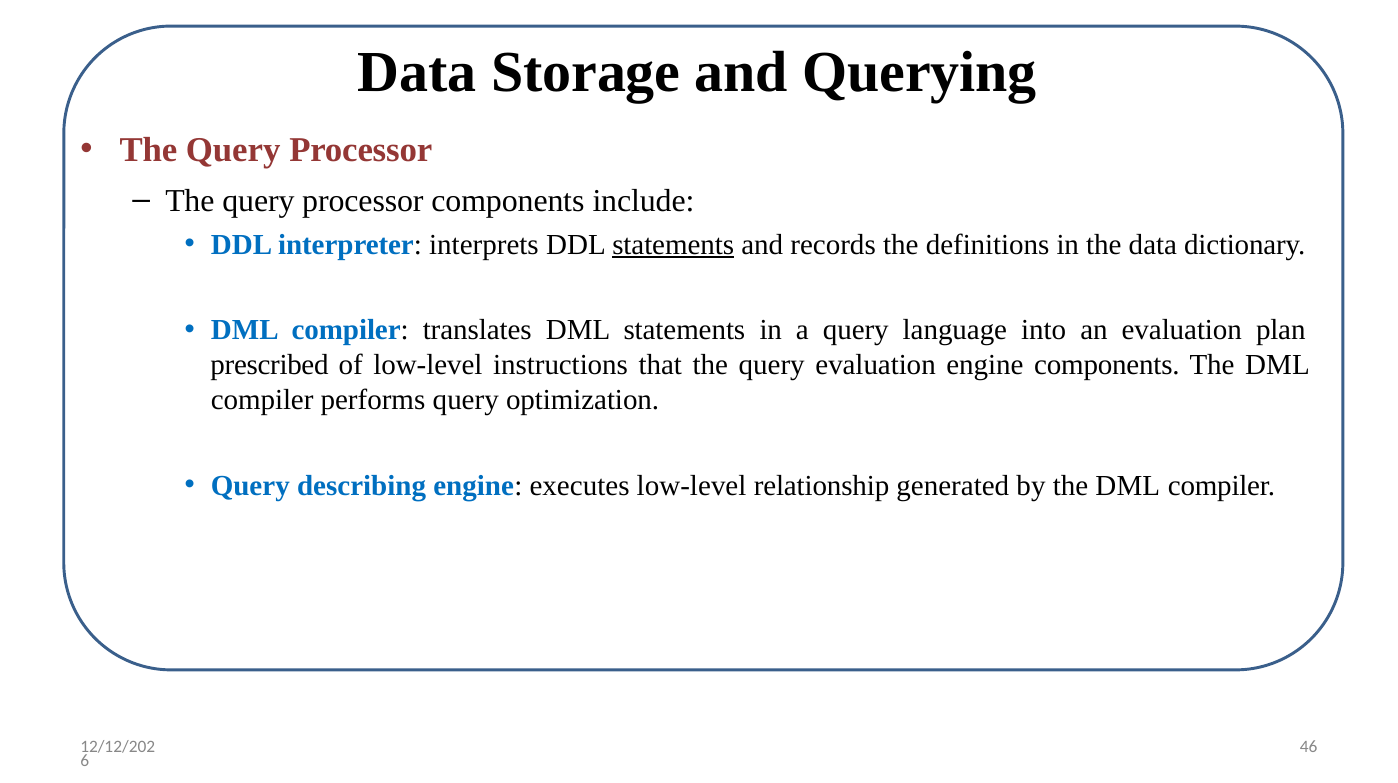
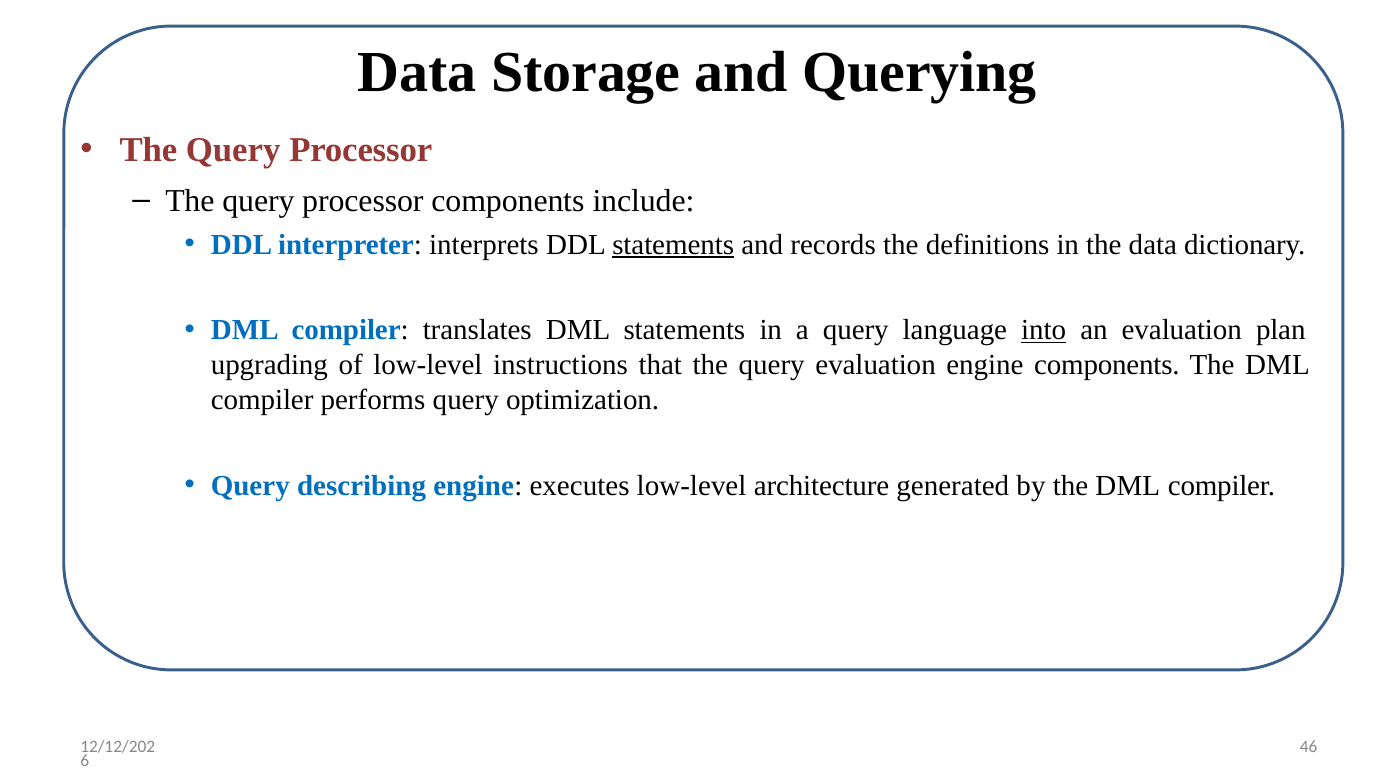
into underline: none -> present (1044, 330)
prescribed: prescribed -> upgrading (269, 365)
relationship: relationship -> architecture (822, 486)
